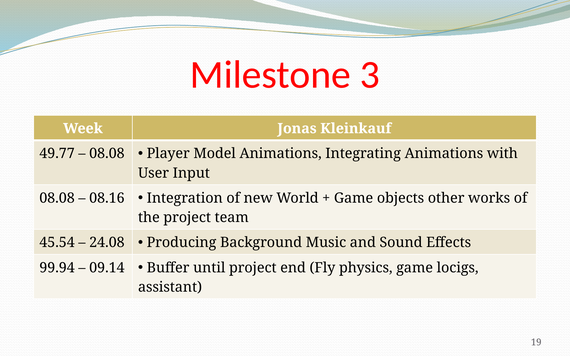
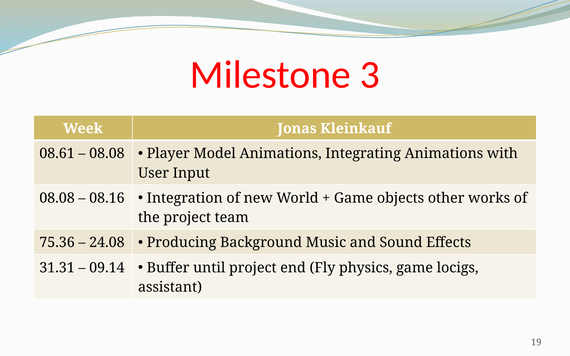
49.77: 49.77 -> 08.61 (57, 154)
45.54: 45.54 -> 75.36 (57, 243)
99.94: 99.94 -> 31.31 (57, 268)
